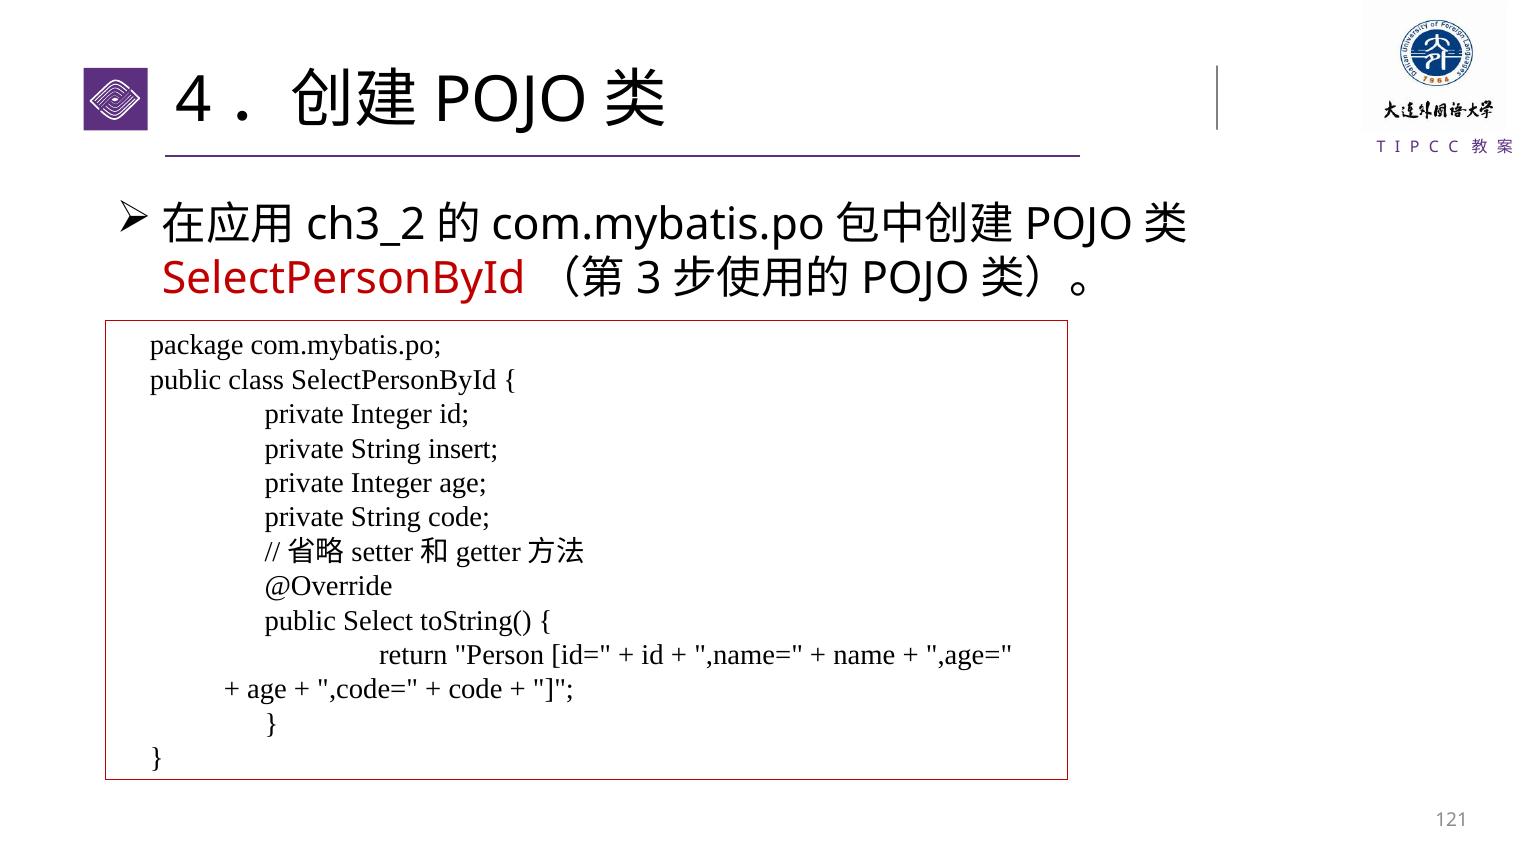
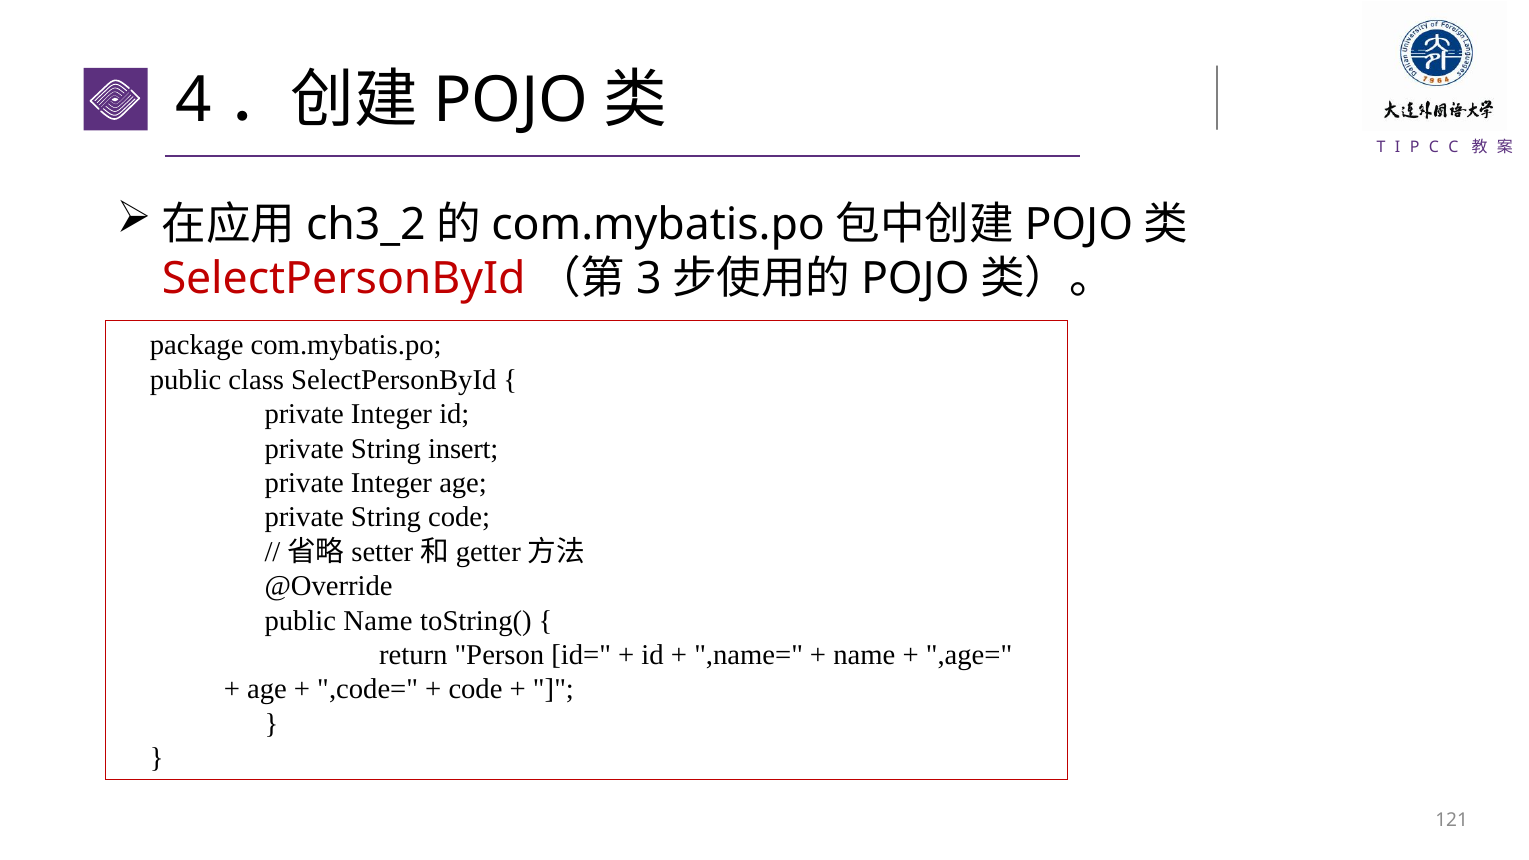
public Select: Select -> Name (378, 621)
